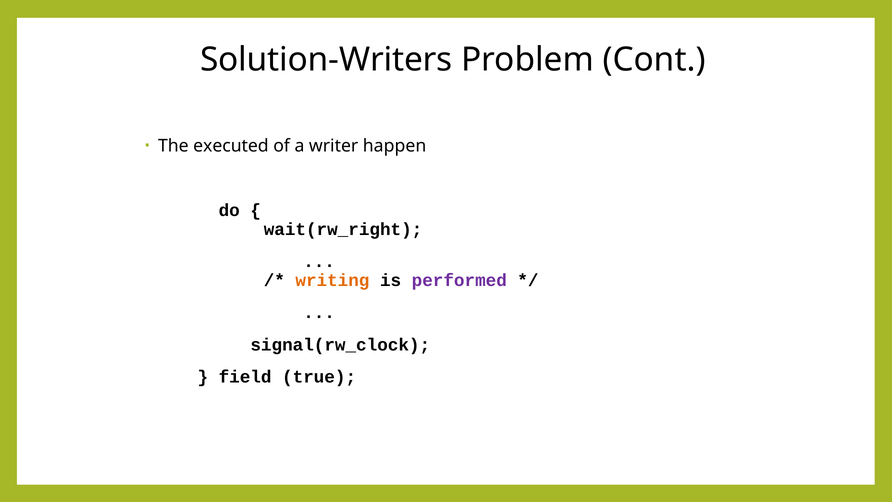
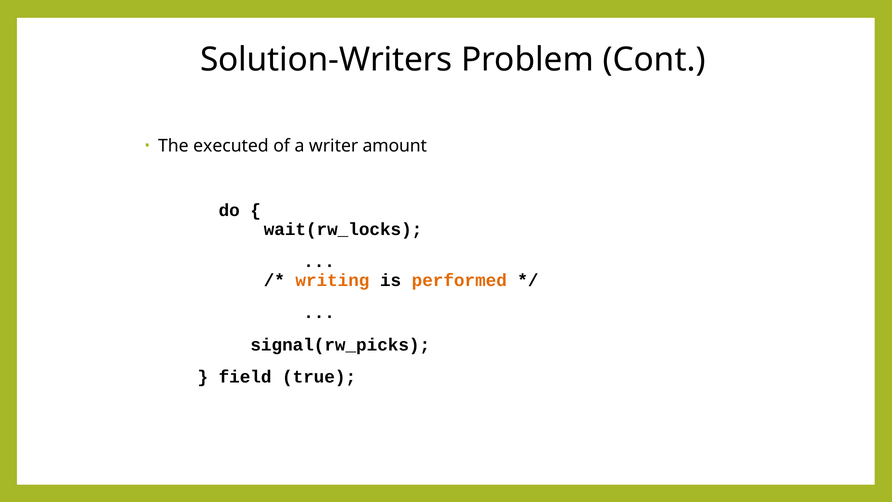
happen: happen -> amount (395, 146)
wait(rw_right: wait(rw_right -> wait(rw_locks (343, 229)
performed colour: purple -> orange (459, 280)
signal(rw_clock: signal(rw_clock -> signal(rw_picks (340, 345)
